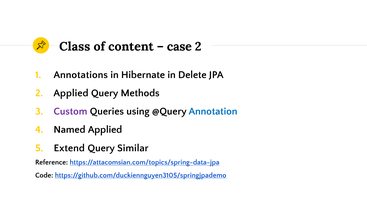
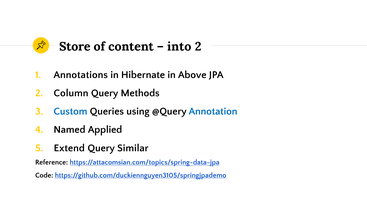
Class: Class -> Store (75, 47)
case: case -> into (179, 47)
Delete: Delete -> Above (192, 75)
2 Applied: Applied -> Column (71, 93)
Custom colour: purple -> blue (70, 112)
